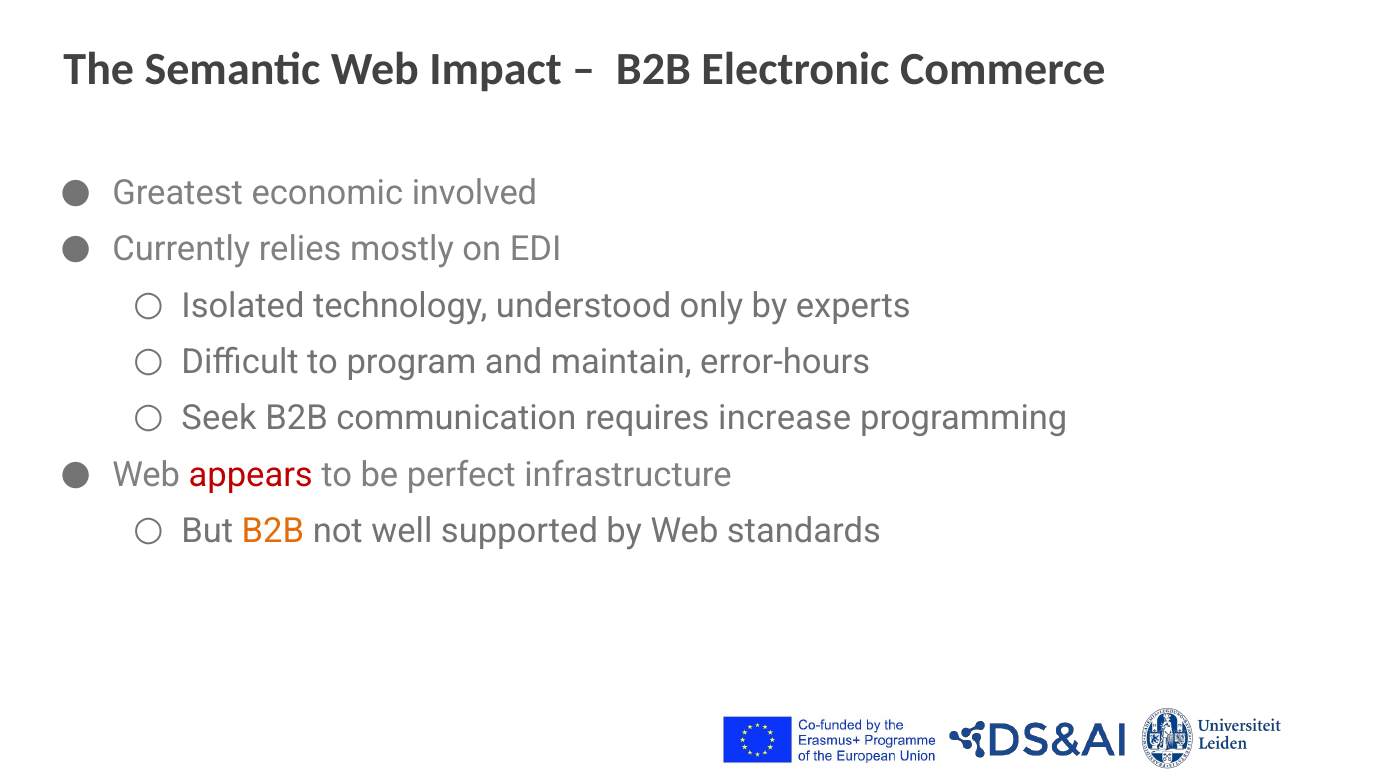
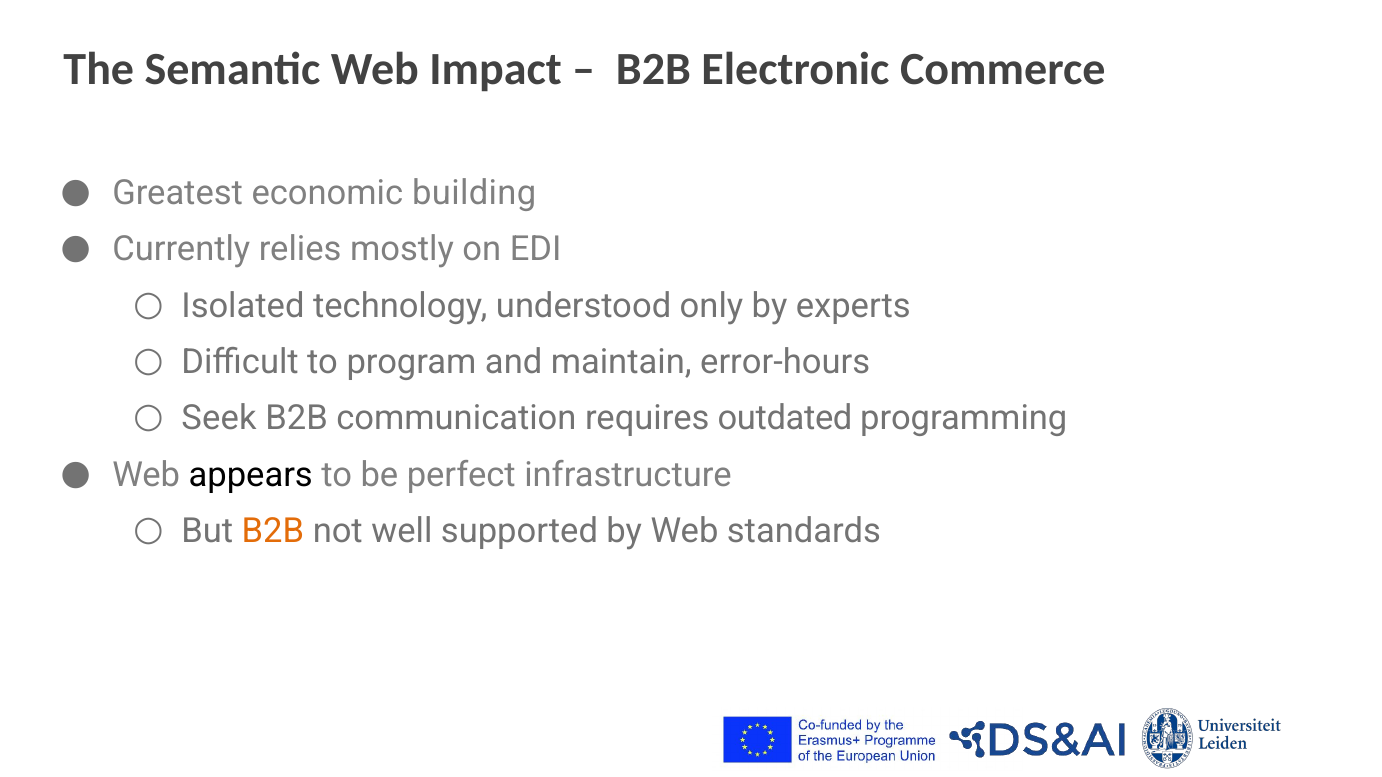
involved: involved -> building (474, 193)
increase: increase -> outdated (785, 419)
appears colour: red -> black (251, 475)
